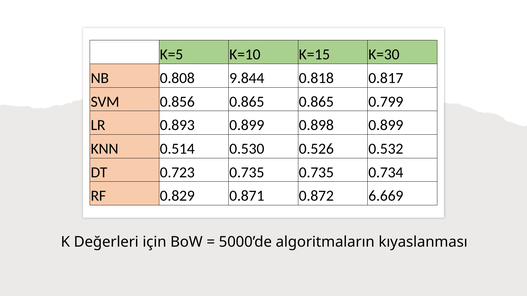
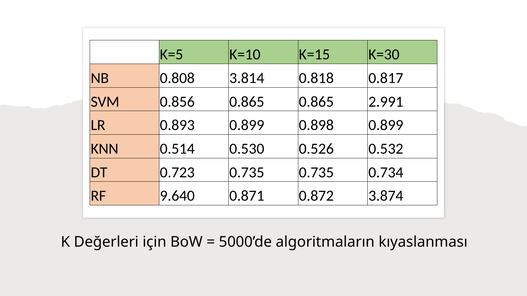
9.844: 9.844 -> 3.814 (247, 78)
0.799: 0.799 -> 2.991 (386, 102)
0.829: 0.829 -> 9.640 (177, 196)
6.669: 6.669 -> 3.874 (386, 196)
